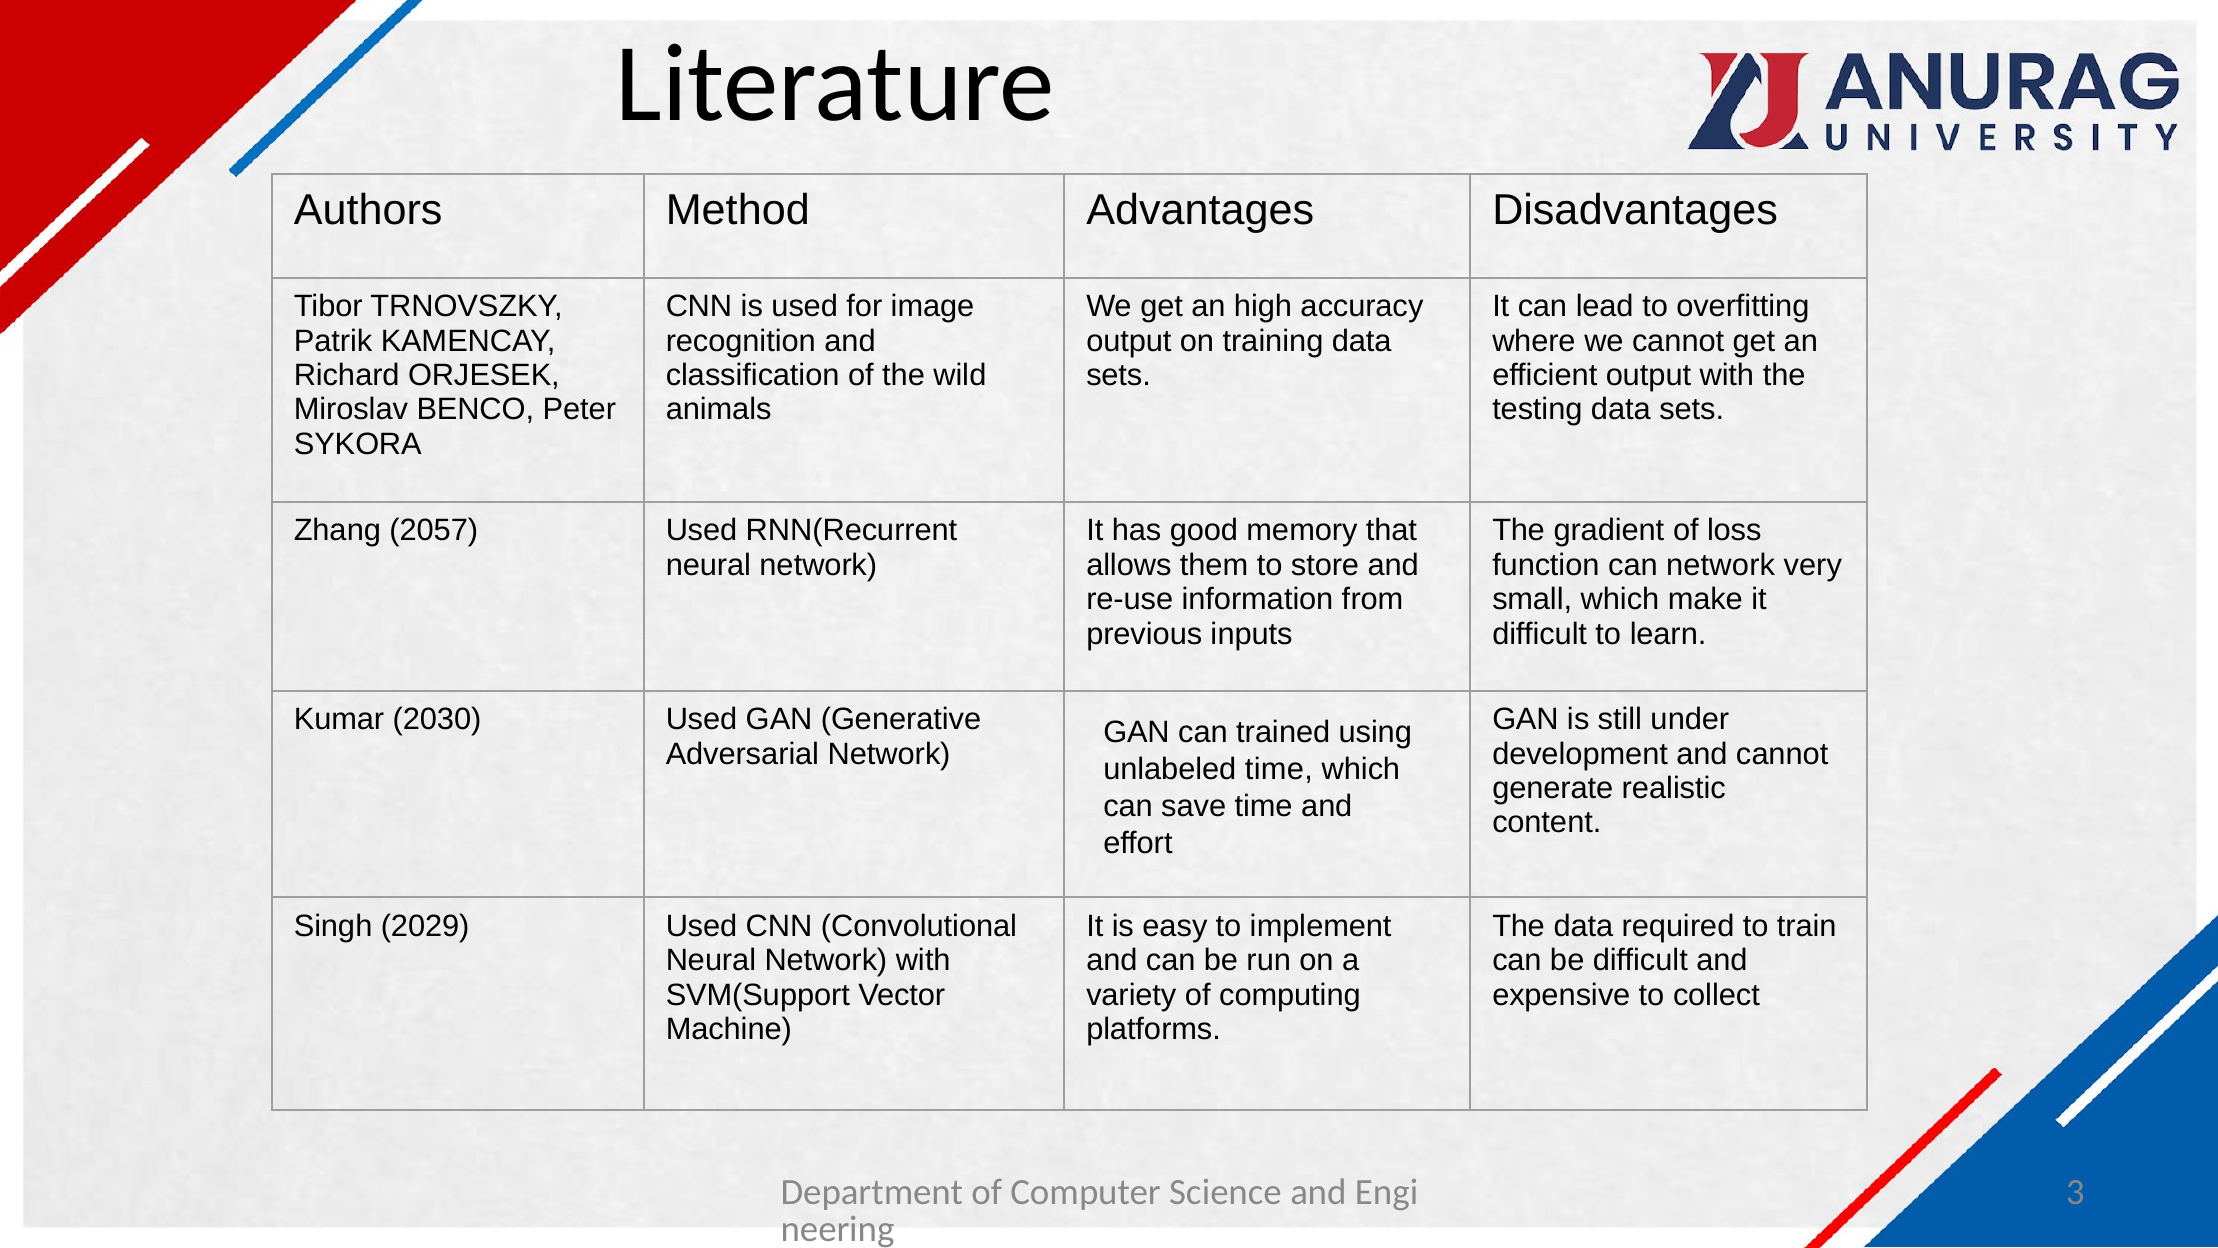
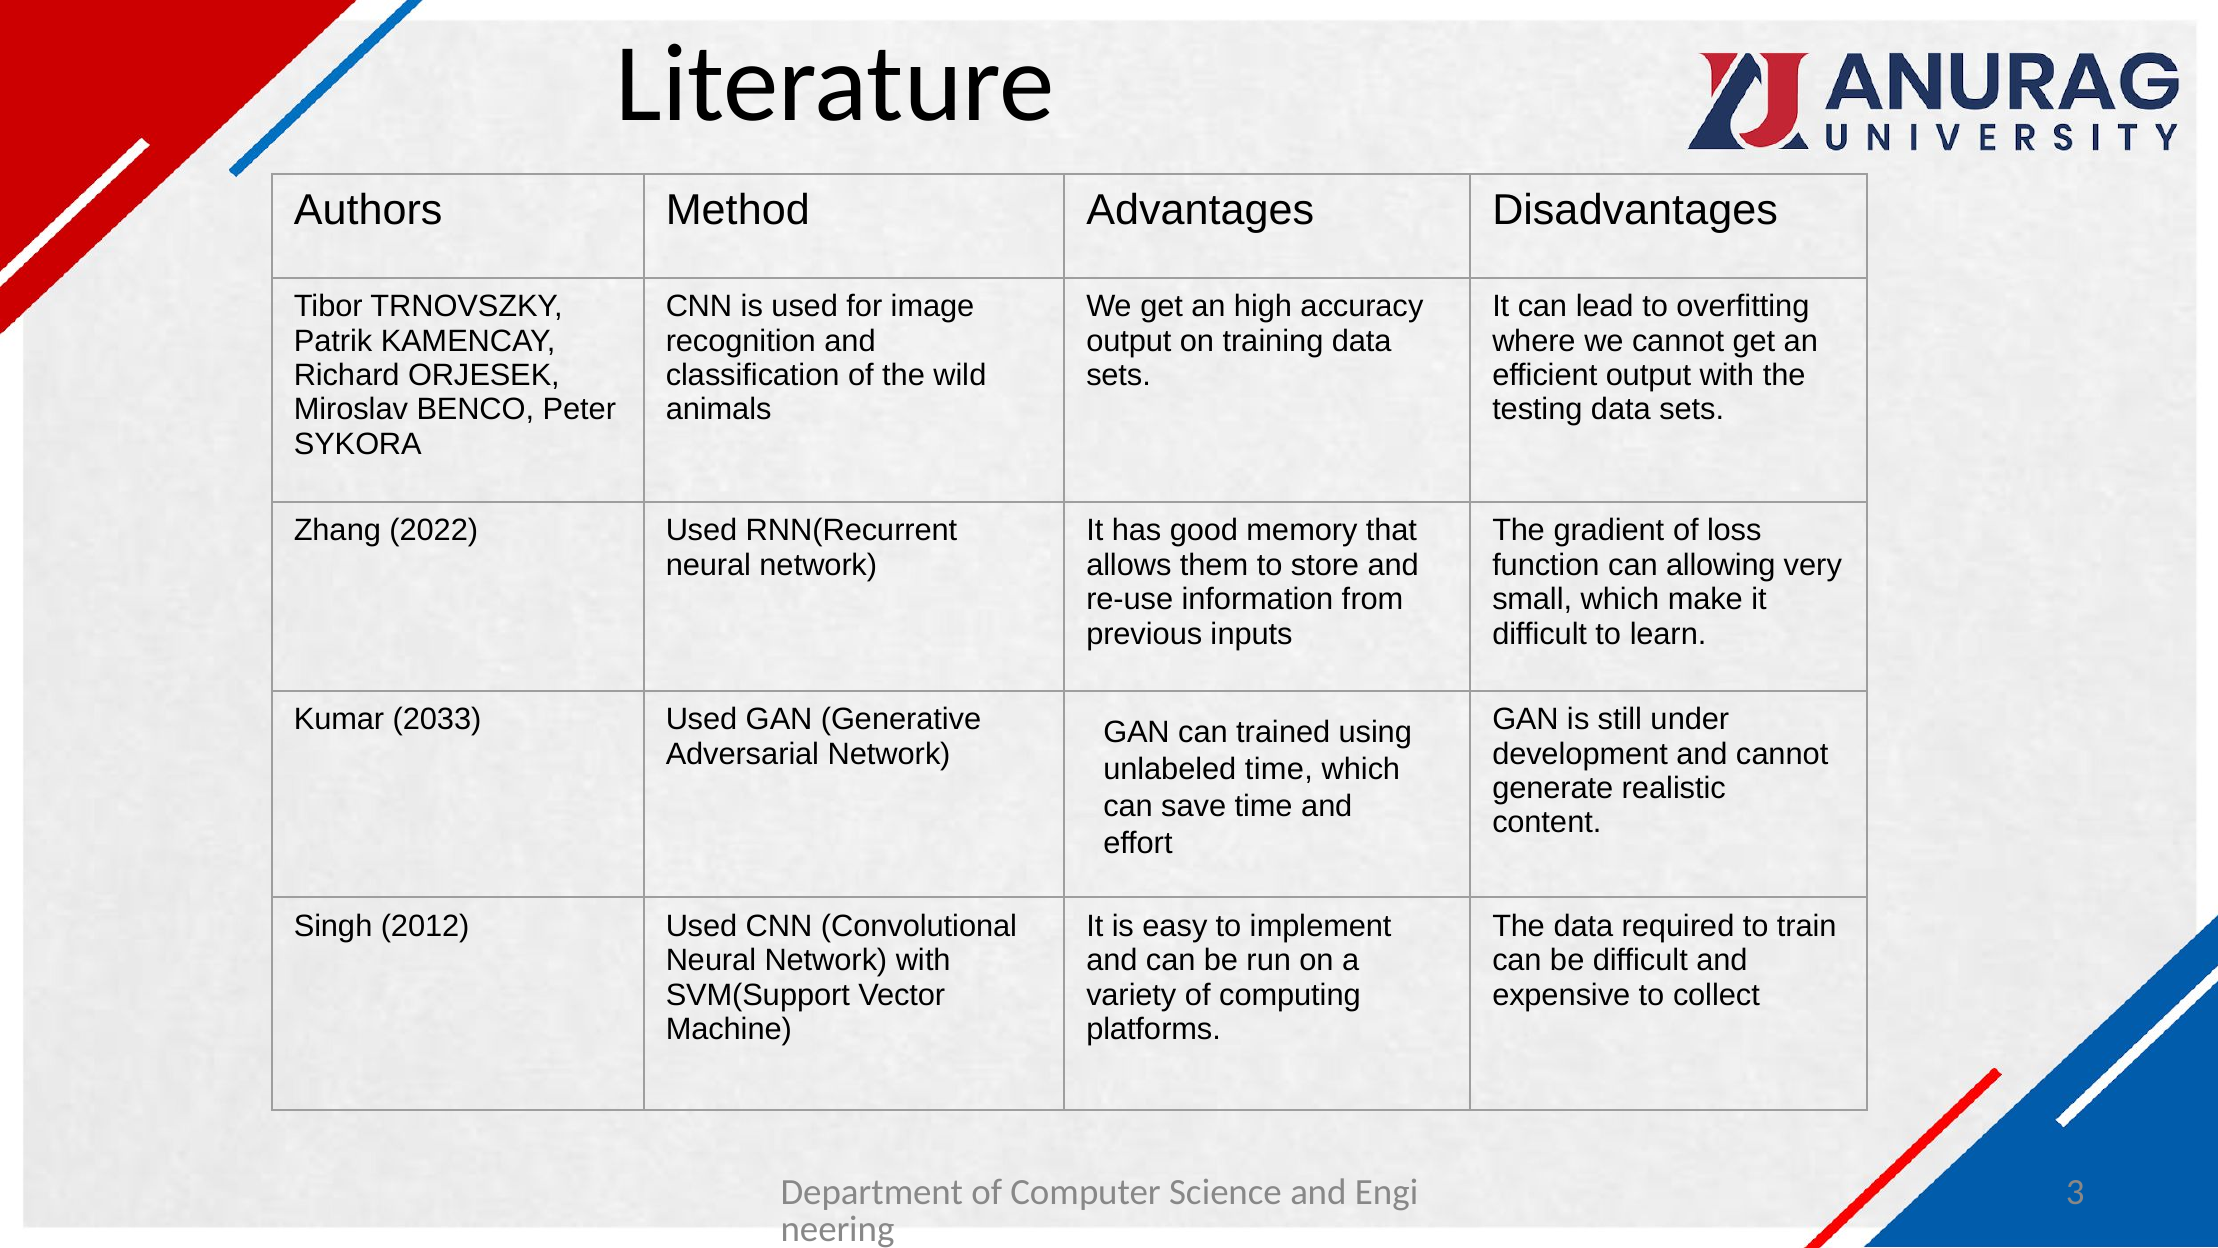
2057: 2057 -> 2022 (434, 530)
can network: network -> allowing (1721, 565)
2030: 2030 -> 2033 (437, 719)
2029: 2029 -> 2012 (425, 926)
